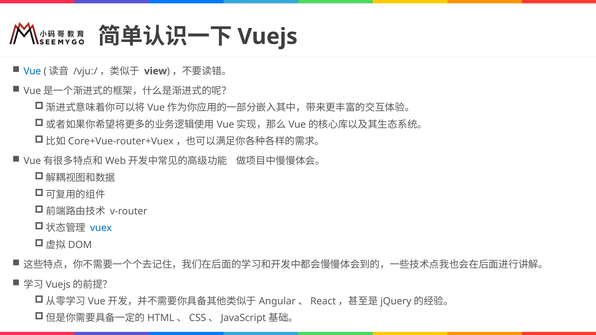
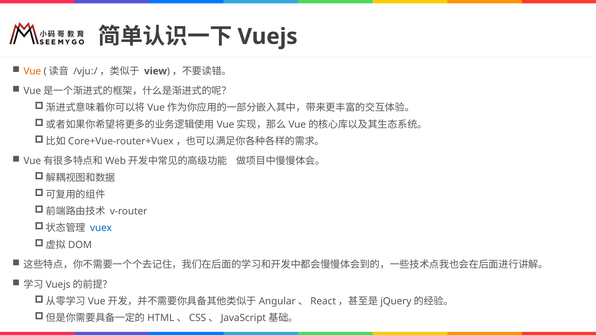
Vue colour: blue -> orange (32, 71)
